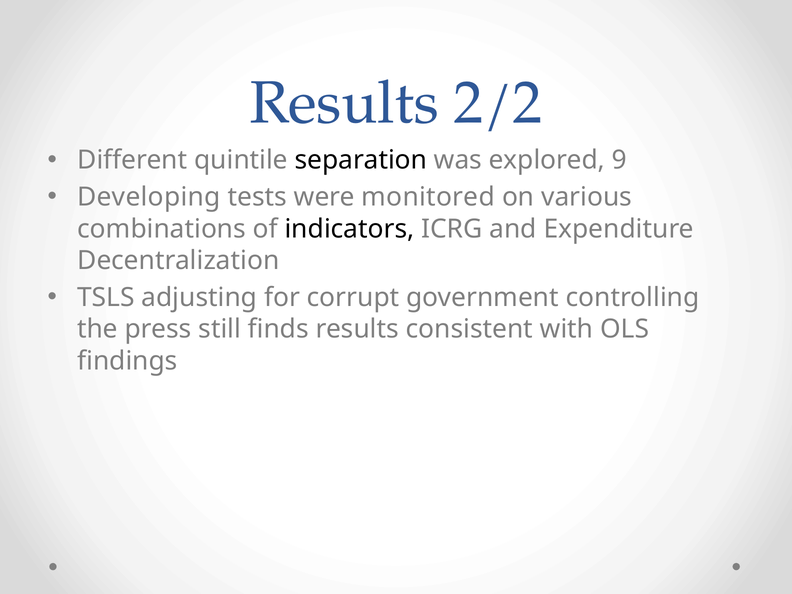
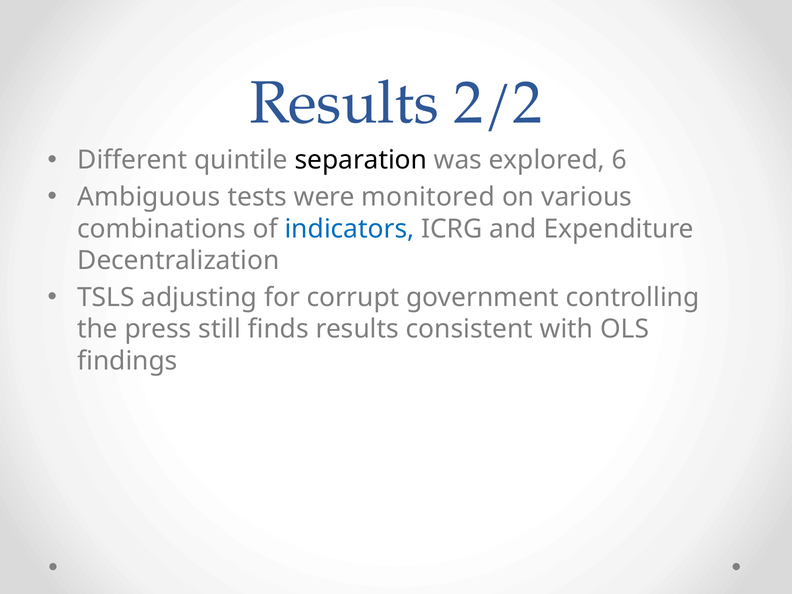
9: 9 -> 6 (619, 160)
Developing: Developing -> Ambiguous (149, 197)
indicators colour: black -> blue (350, 229)
